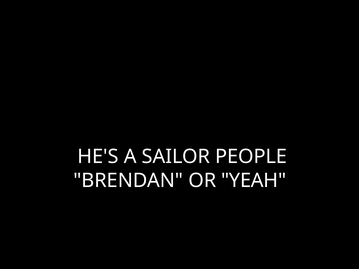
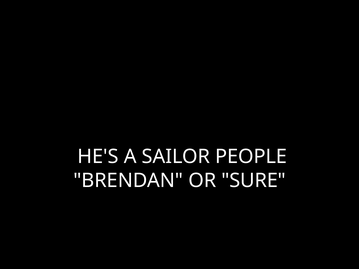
YEAH: YEAH -> SURE (254, 181)
